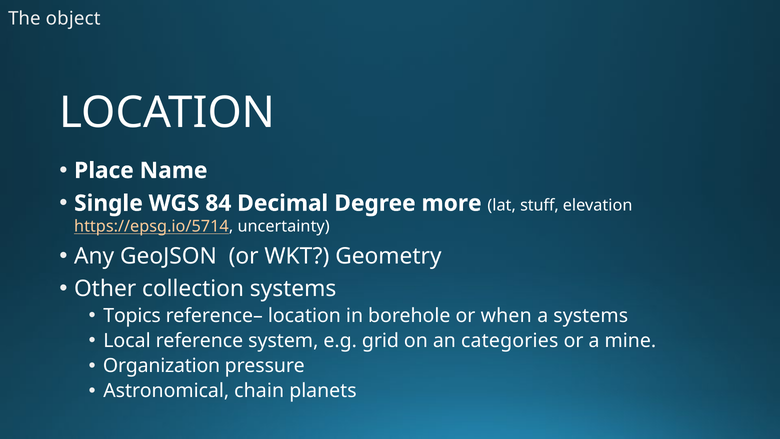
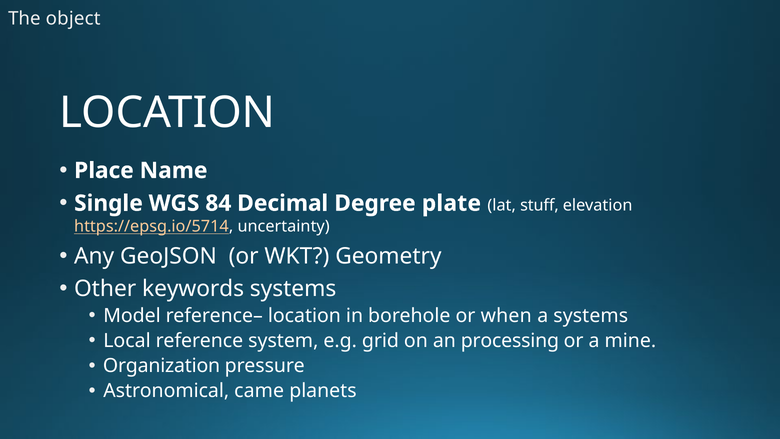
more: more -> plate (451, 203)
collection: collection -> keywords (193, 289)
Topics: Topics -> Model (132, 315)
categories: categories -> processing (510, 341)
chain: chain -> came (259, 391)
